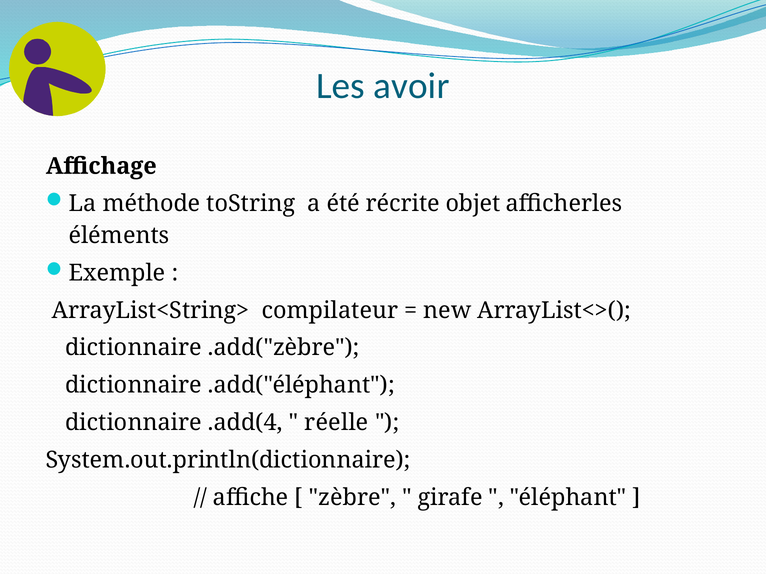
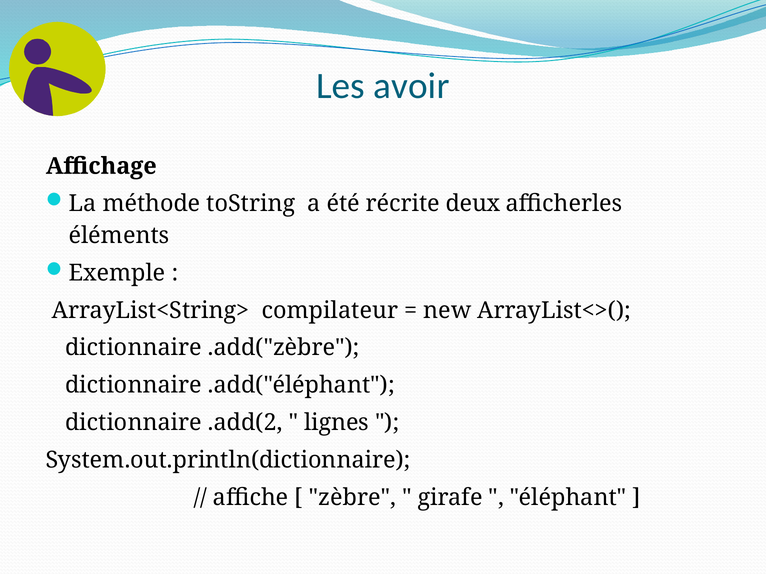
objet: objet -> deux (473, 204)
.add(4: .add(4 -> .add(2 (245, 423)
réelle: réelle -> lignes (337, 423)
